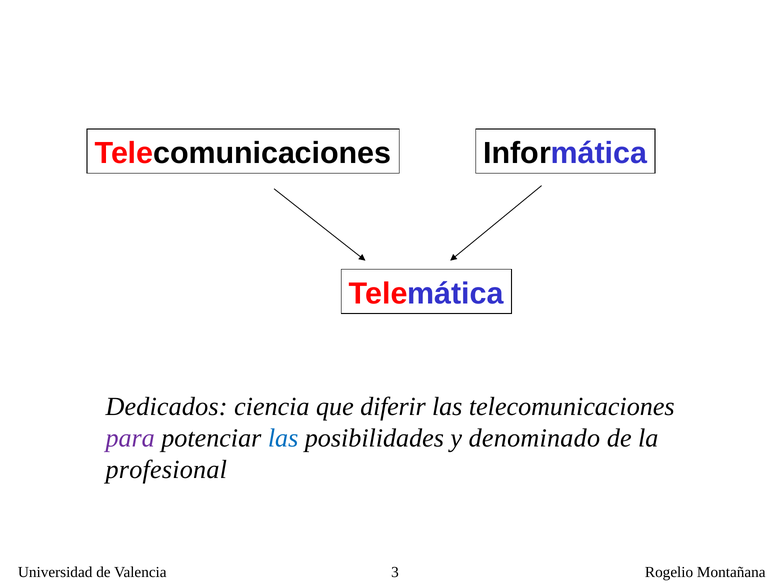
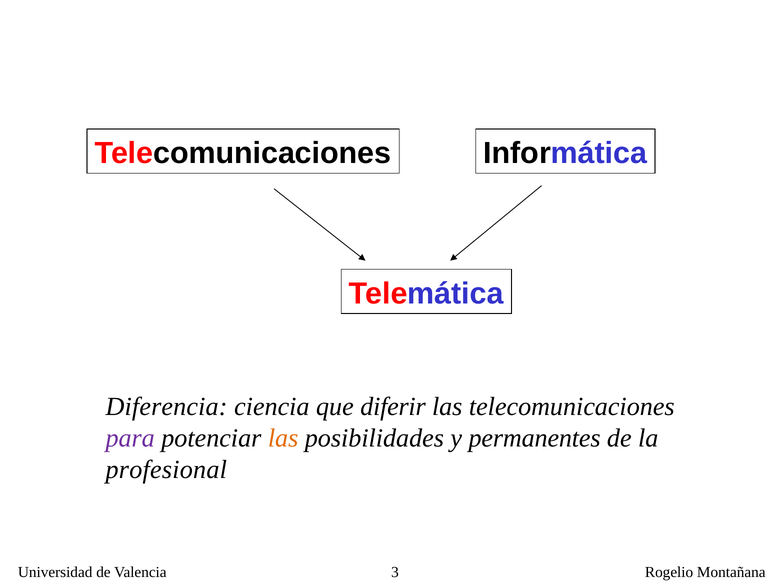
Dedicados: Dedicados -> Diferencia (167, 406)
las colour: blue -> orange (283, 438)
denominado: denominado -> permanentes (535, 438)
